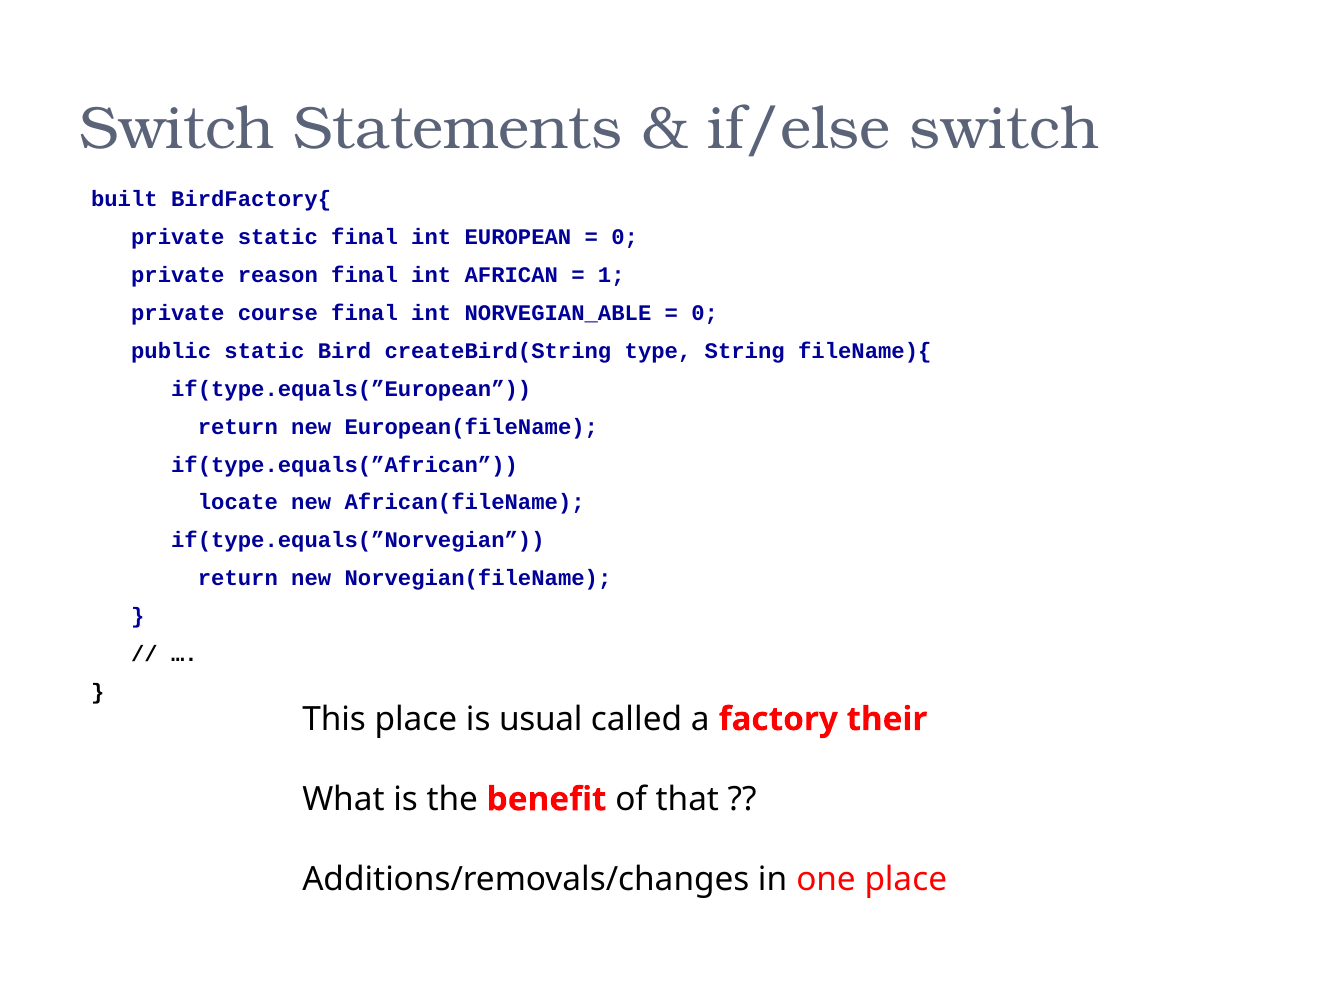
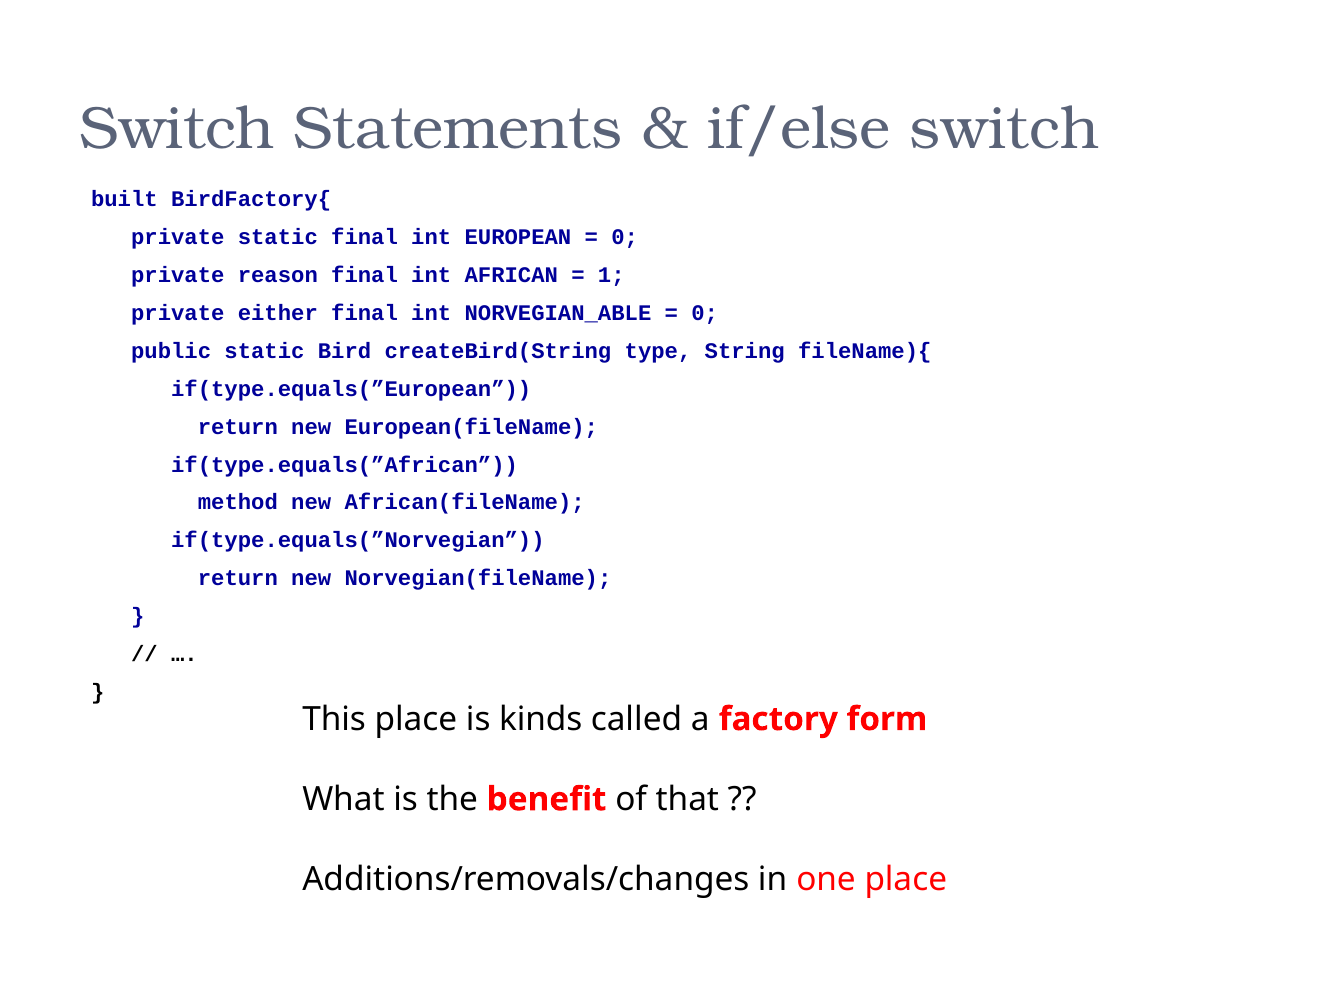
course: course -> either (278, 313)
locate: locate -> method (238, 502)
usual: usual -> kinds (541, 719)
their: their -> form (887, 719)
